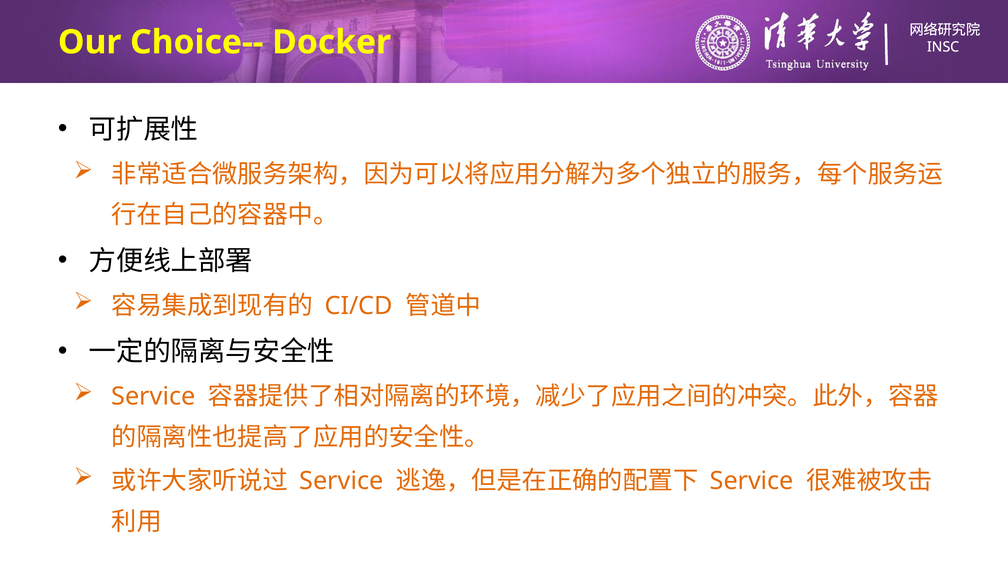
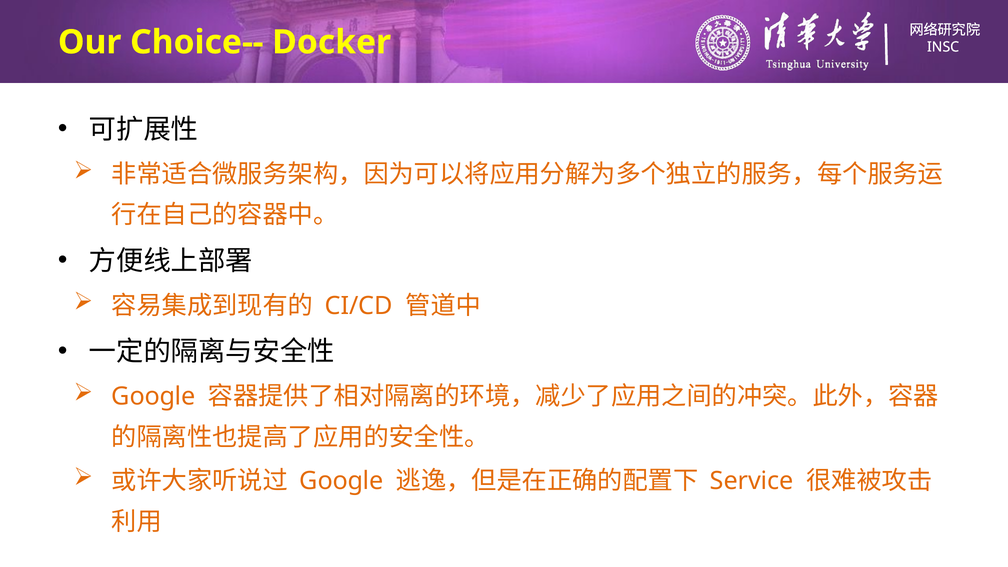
Service: Service -> Google (153, 396)
Service: Service -> Google (341, 481)
